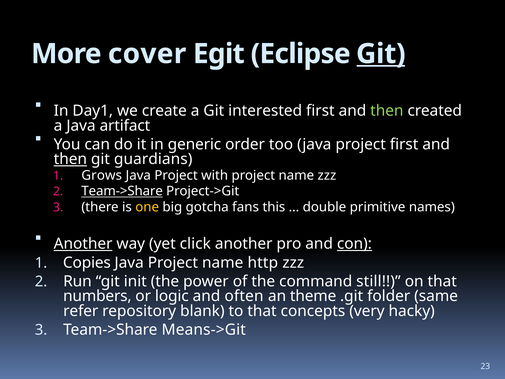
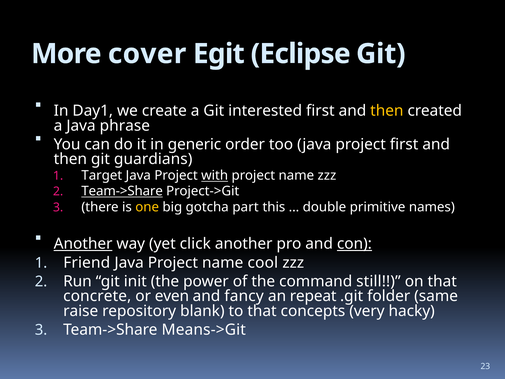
Git underline: present -> none (381, 54)
then colour: light green -> yellow (387, 111)
artifact: artifact -> phrase (125, 126)
then underline: present -> none (70, 159)
Grows: Grows -> Target (102, 175)
with underline: none -> present (215, 175)
fans: fans -> part (246, 207)
Copies: Copies -> Friend (87, 262)
http: http -> cool (263, 262)
numbers: numbers -> concrete (97, 296)
logic: logic -> even (172, 296)
often: often -> fancy (244, 296)
theme: theme -> repeat (313, 296)
refer: refer -> raise (81, 311)
